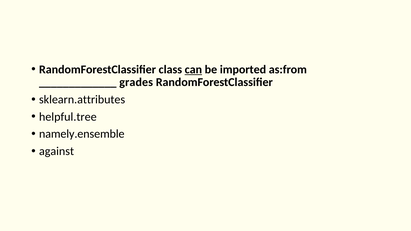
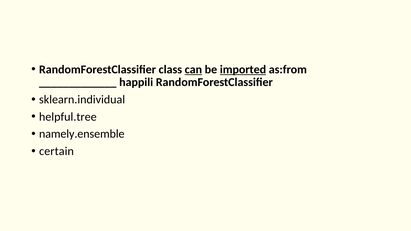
imported underline: none -> present (243, 69)
grades: grades -> happili (136, 82)
sklearn.attributes: sklearn.attributes -> sklearn.individual (82, 100)
against: against -> certain (56, 151)
